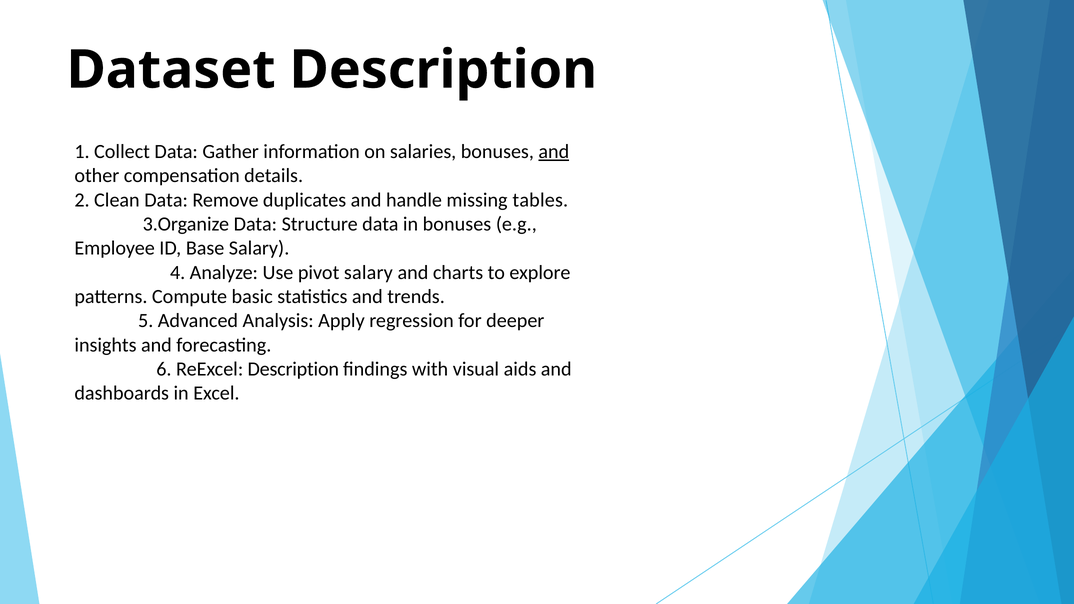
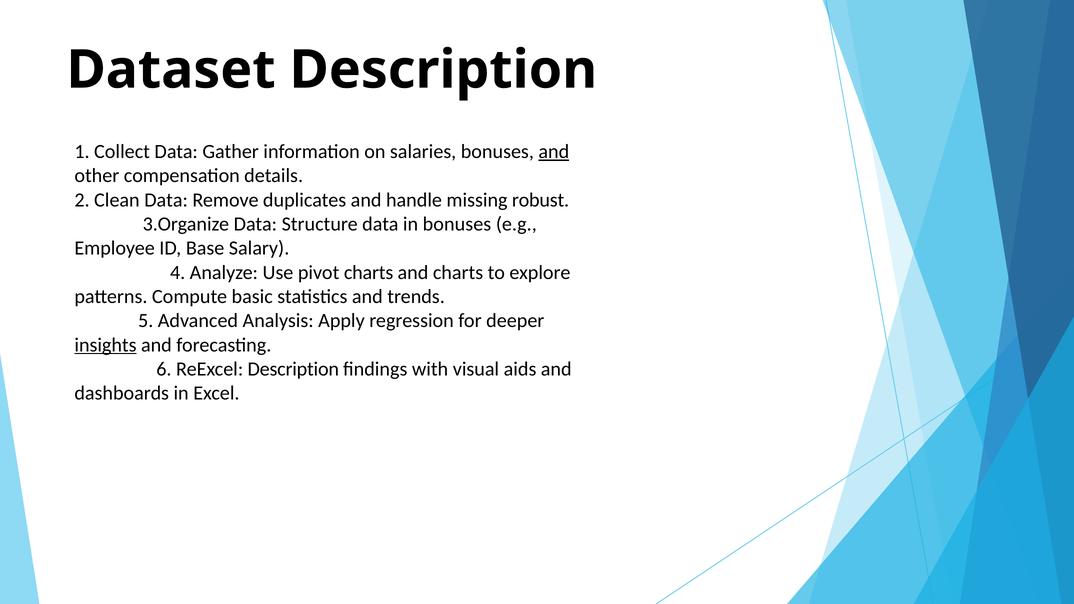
tables: tables -> robust (541, 200)
pivot salary: salary -> charts (369, 273)
insights underline: none -> present (105, 345)
